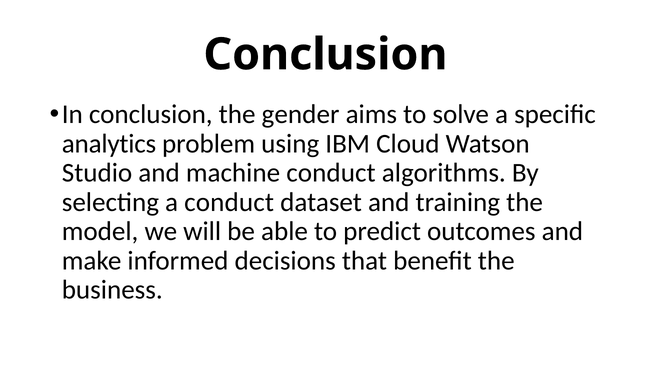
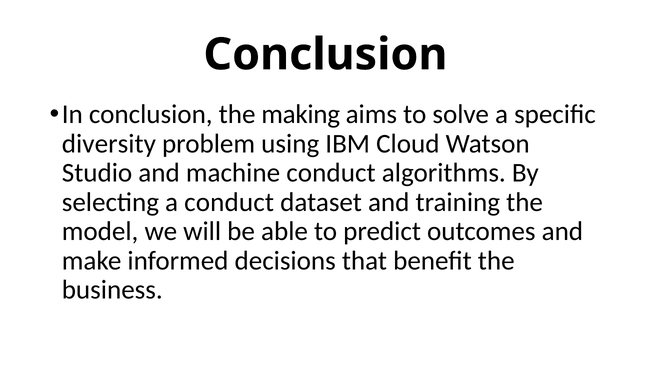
gender: gender -> making (301, 114)
analytics: analytics -> diversity (109, 144)
